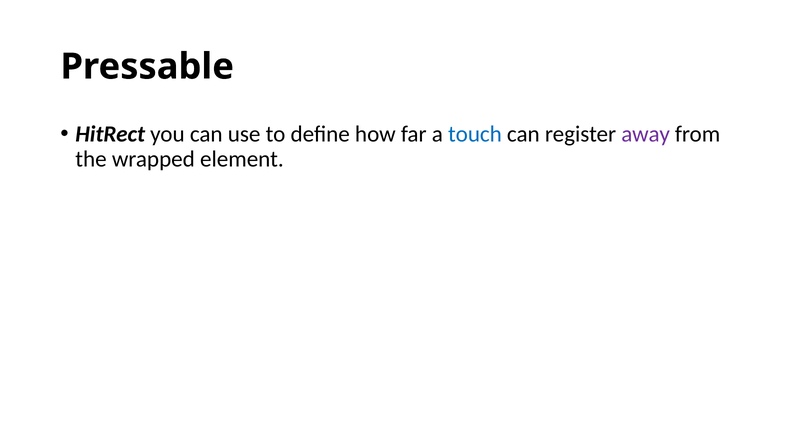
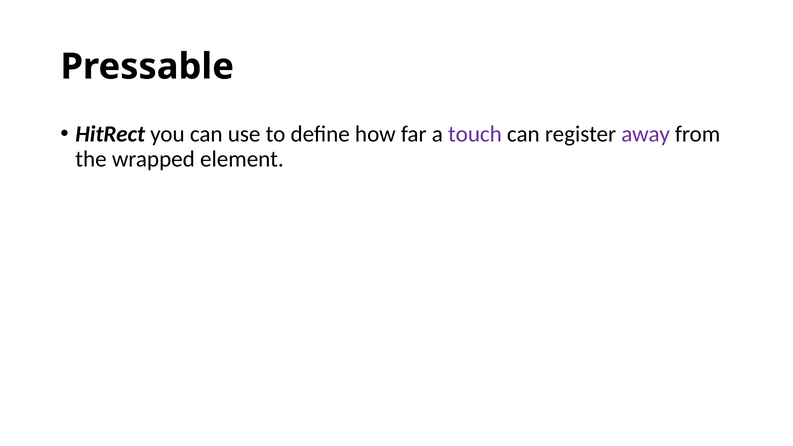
touch colour: blue -> purple (475, 134)
